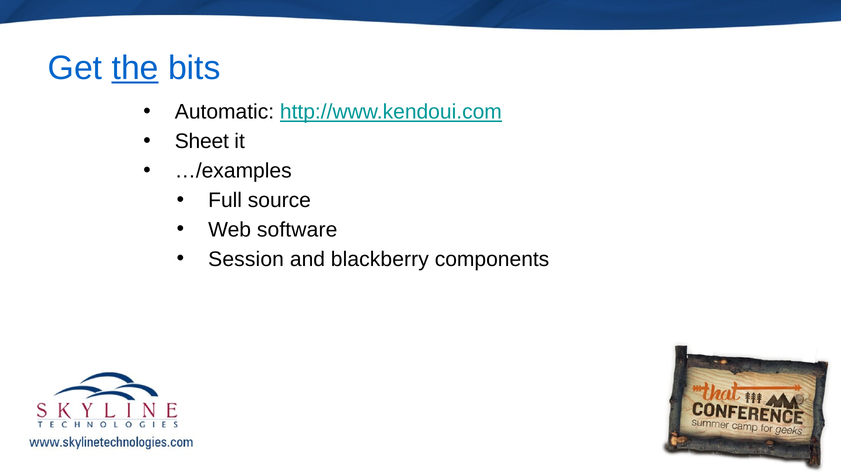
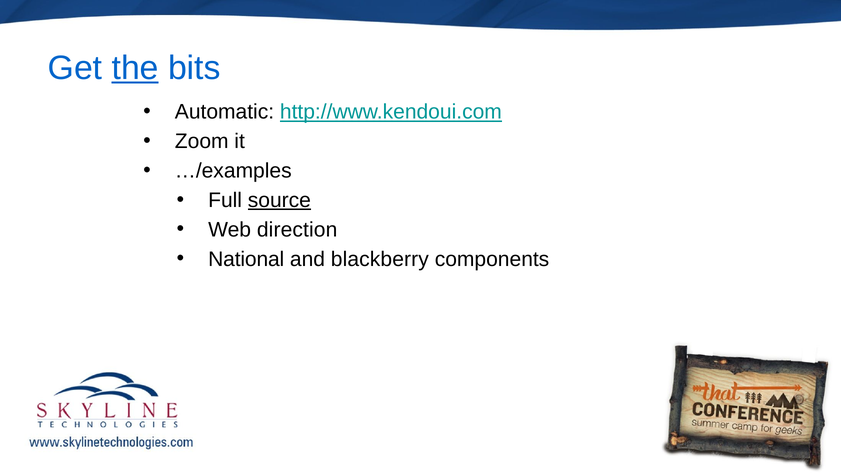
Sheet: Sheet -> Zoom (202, 141)
source underline: none -> present (279, 200)
software: software -> direction (297, 230)
Session: Session -> National (246, 259)
